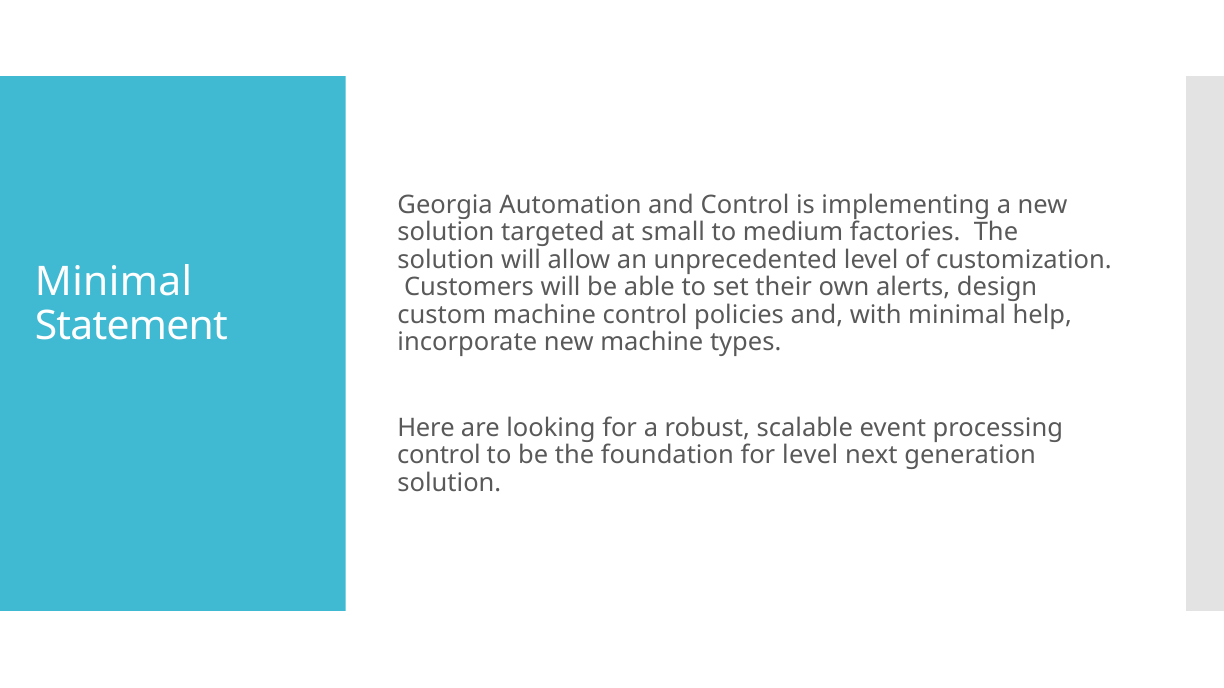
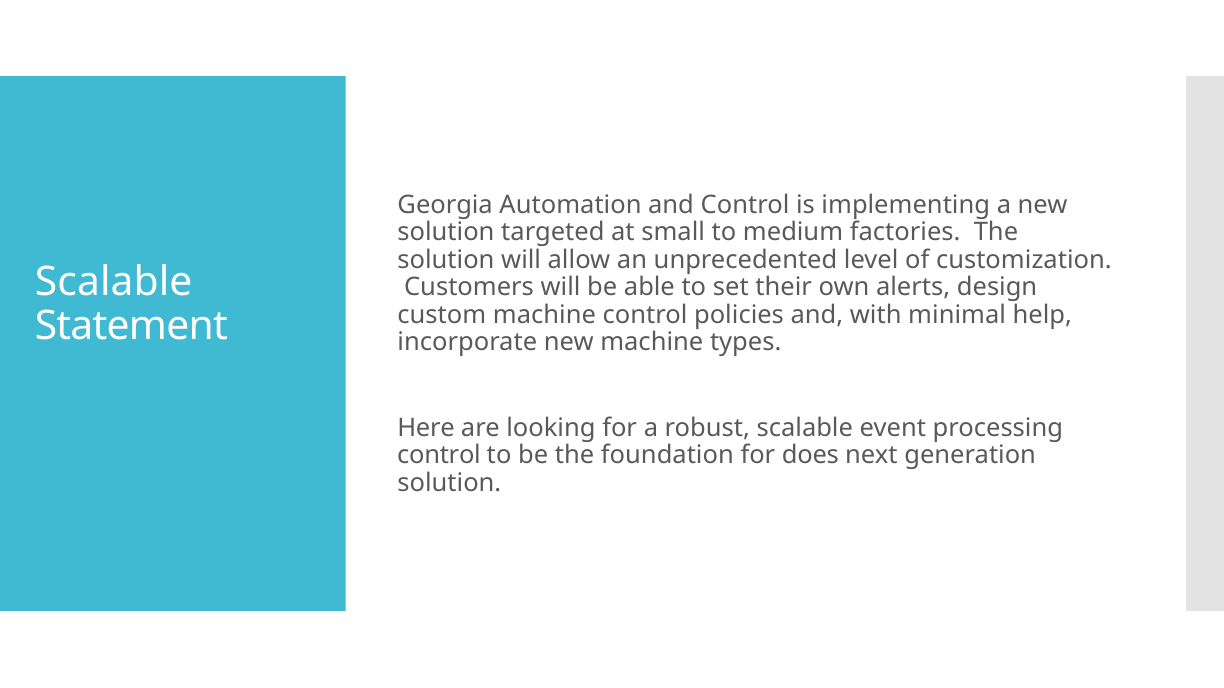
Minimal: Minimal -> Scalable (114, 282)
for level: level -> does (810, 456)
